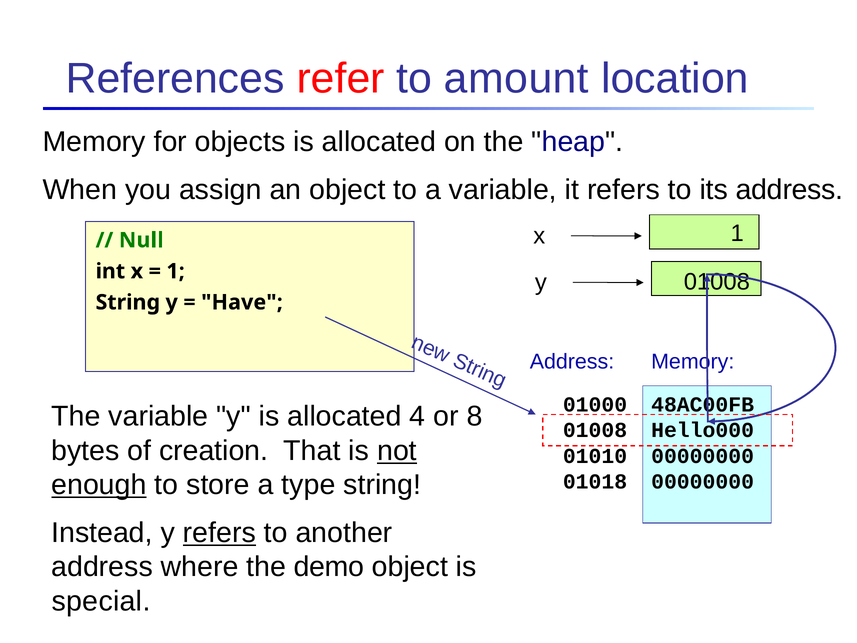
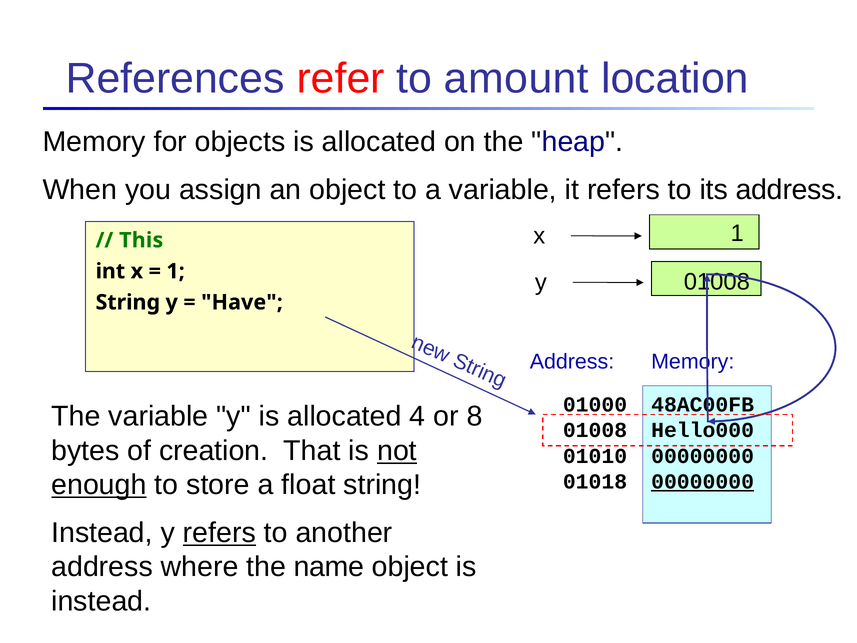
Null: Null -> This (141, 240)
type: type -> float (308, 485)
00000000 underline: none -> present (703, 481)
demo: demo -> name (329, 567)
special: special -> instead (101, 601)
